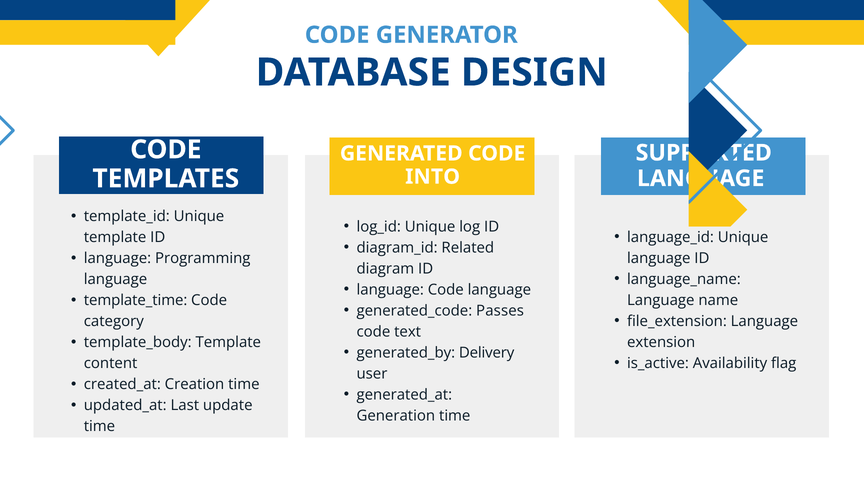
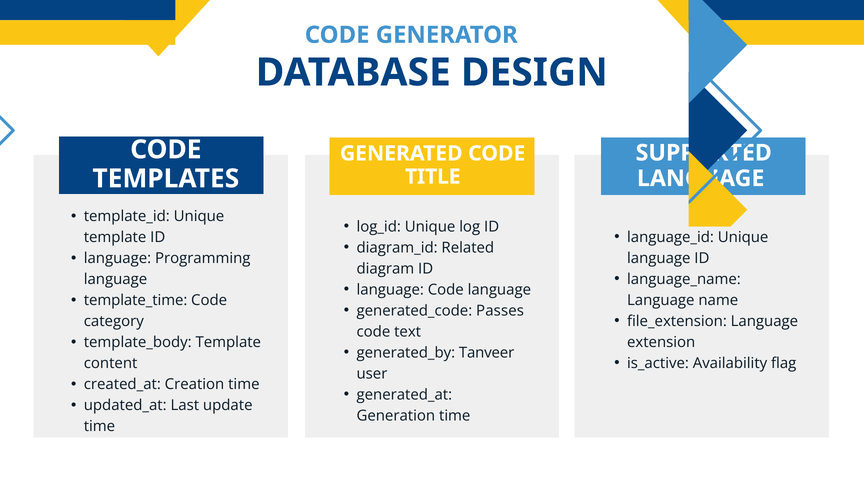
INTO: INTO -> TITLE (433, 177)
Delivery: Delivery -> Tanveer (487, 353)
